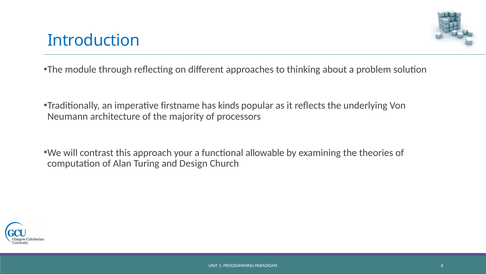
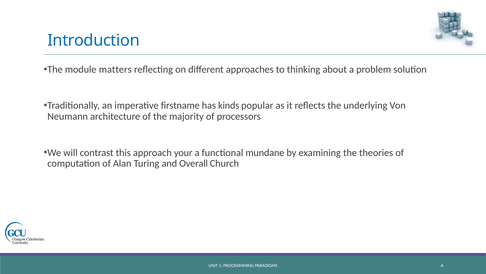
through: through -> matters (115, 69)
allowable: allowable -> mundane (265, 152)
Design: Design -> Overall (194, 163)
